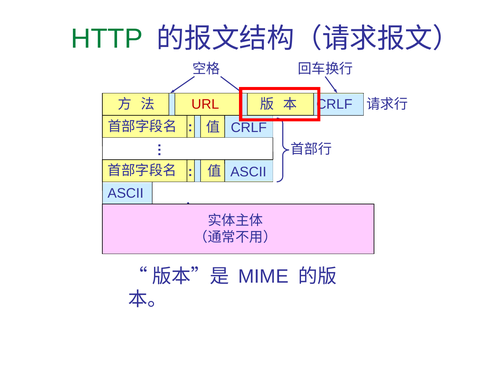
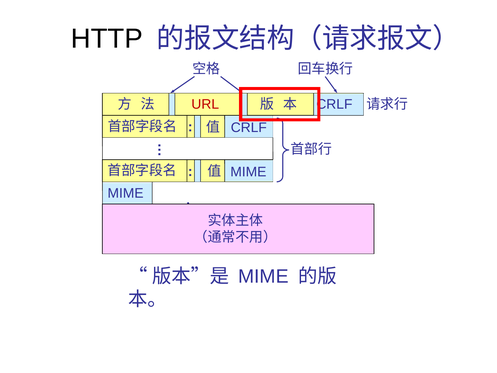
HTTP colour: green -> black (107, 39)
ASCII: ASCII -> MIME (248, 172)
ASCII: ASCII -> MIME (126, 193)
